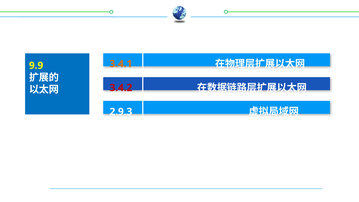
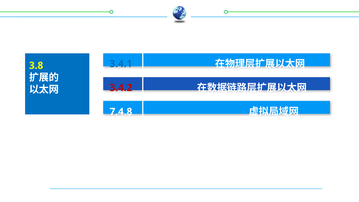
3.4.1 colour: orange -> blue (121, 64)
9.9: 9.9 -> 3.8 (36, 66)
2.9.3: 2.9.3 -> 7.4.8 (121, 112)
